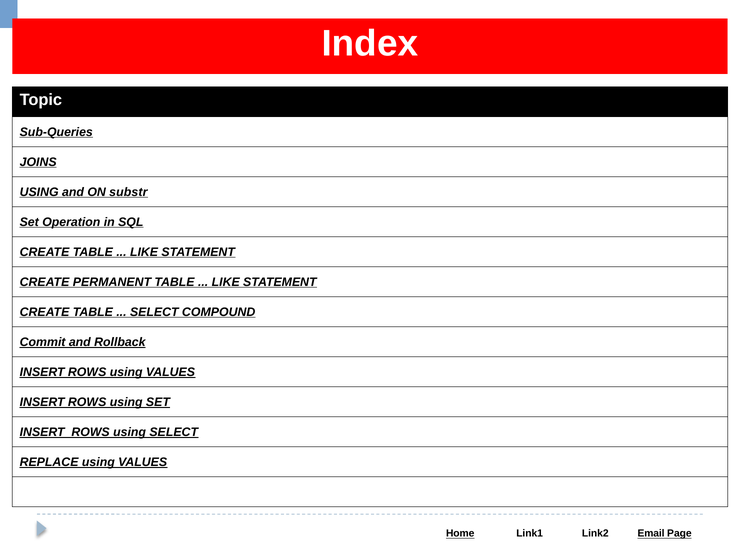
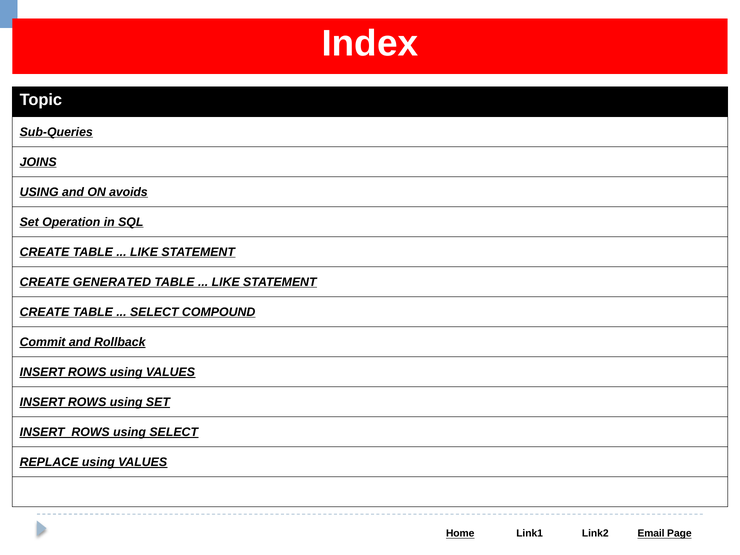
substr: substr -> avoids (128, 192)
PERMANENT: PERMANENT -> GENERATED (112, 282)
